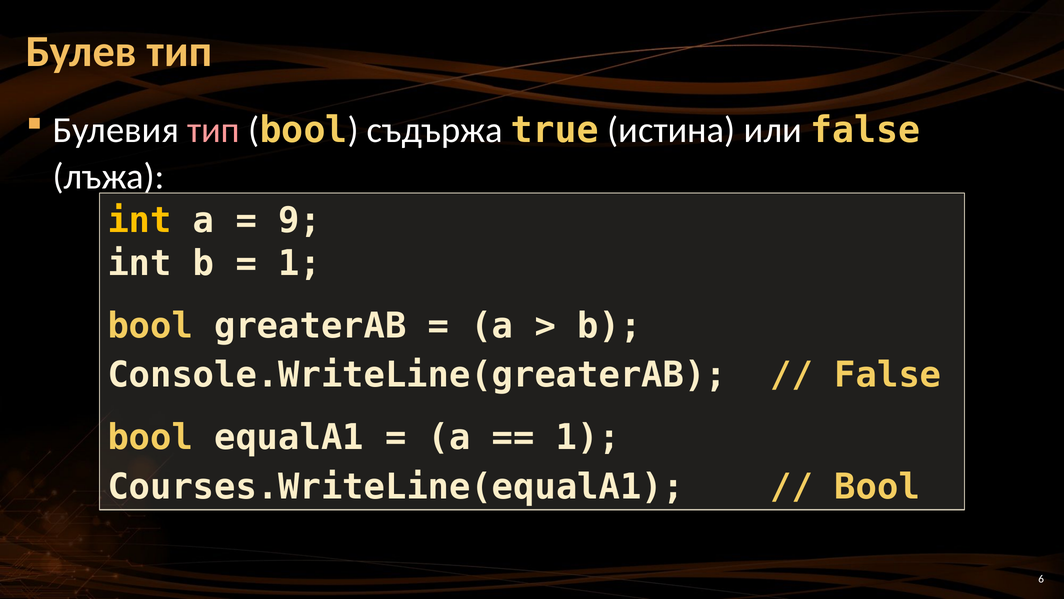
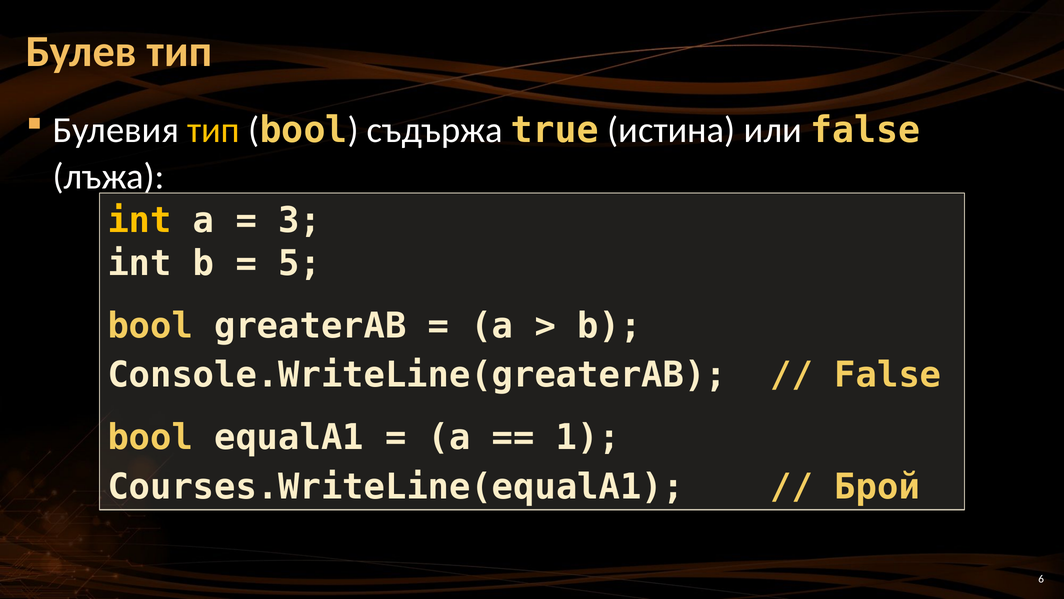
тип colour: pink -> yellow (214, 130)
9: 9 -> 3 (300, 221)
1: 1 -> 5 (300, 263)
Bool: Bool -> Брой (877, 487)
